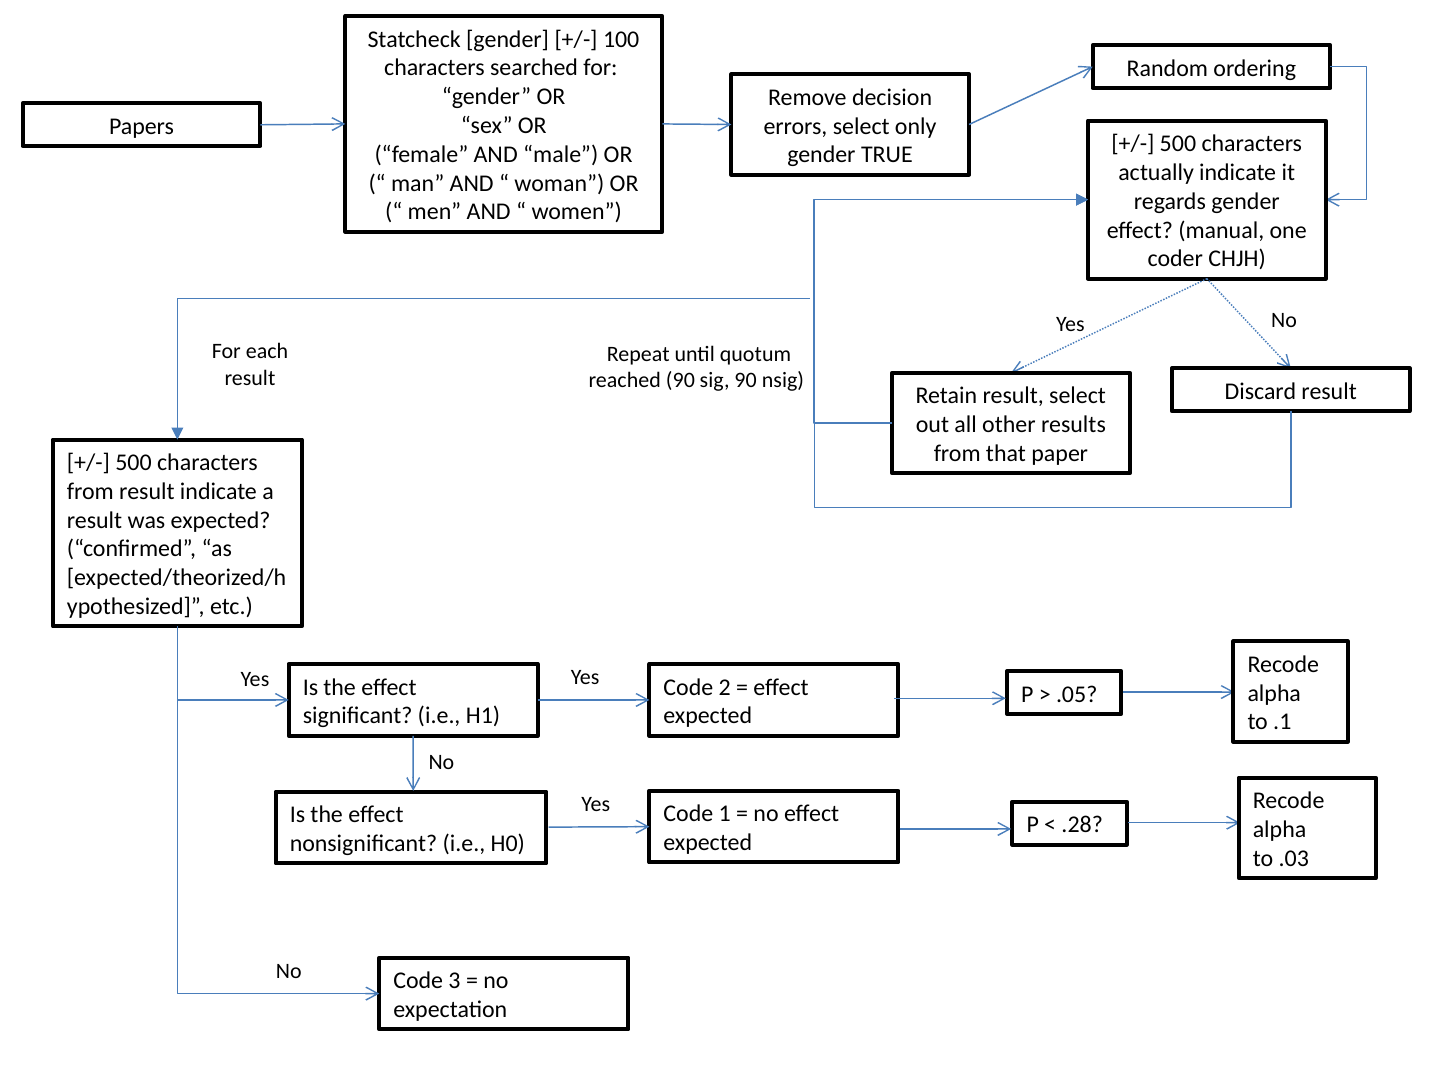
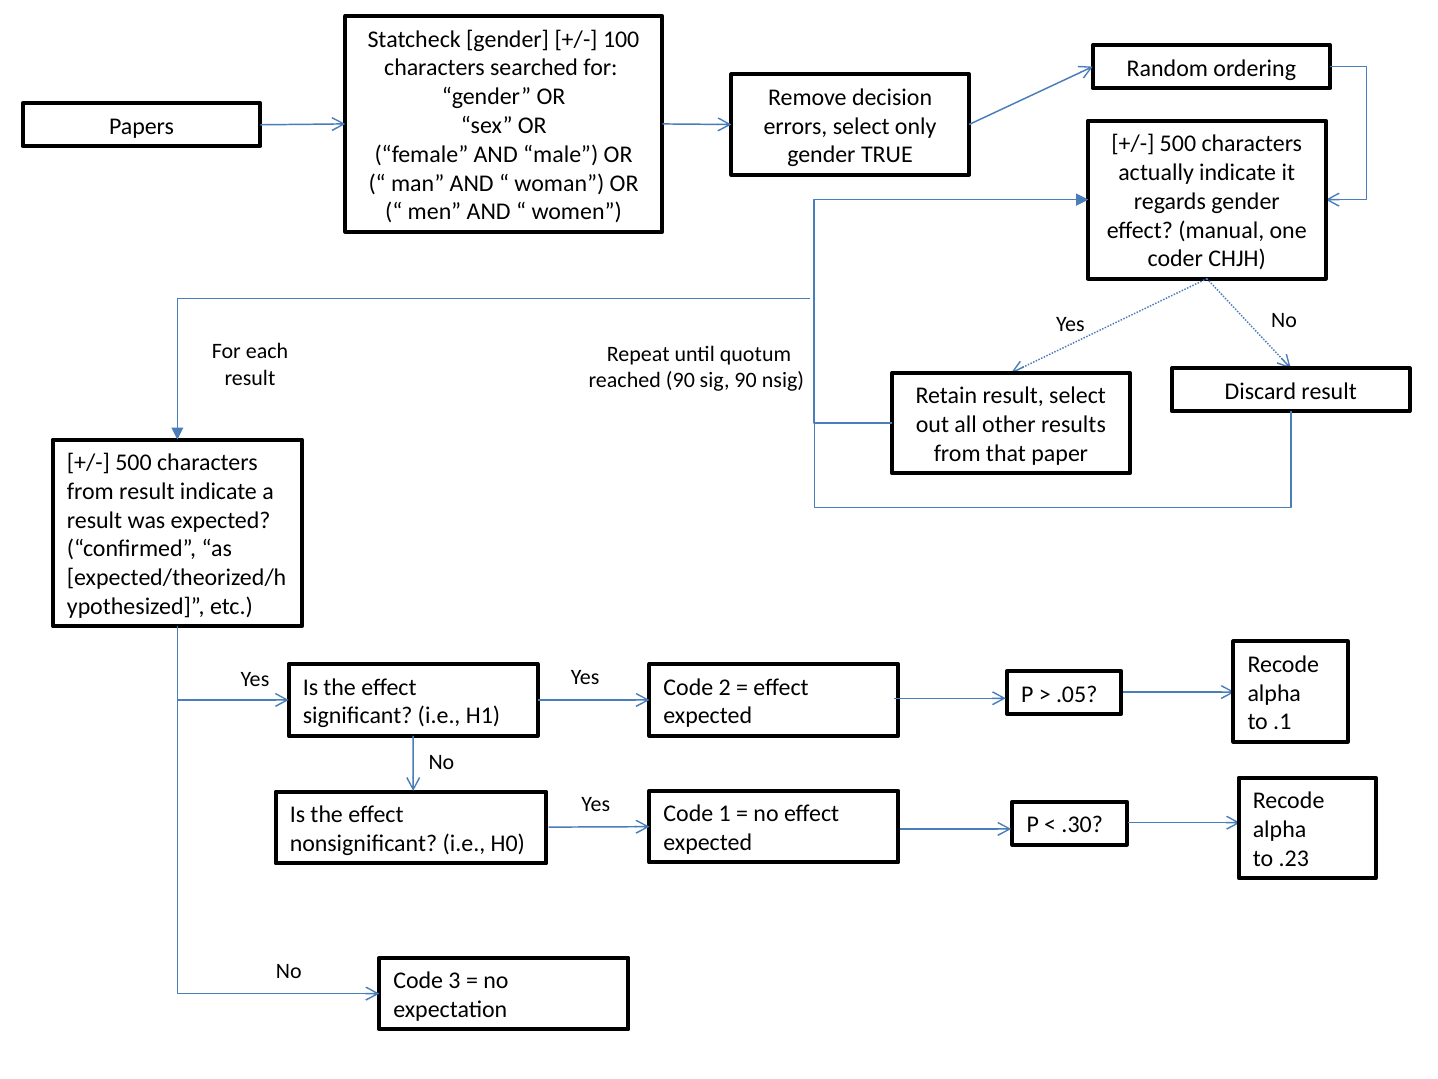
.28: .28 -> .30 (1082, 824)
.03: .03 -> .23 (1294, 858)
